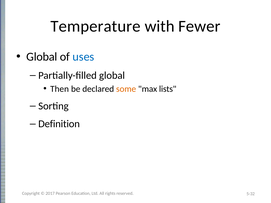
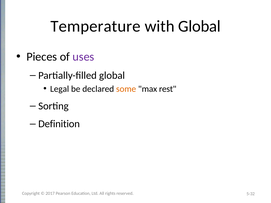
with Fewer: Fewer -> Global (199, 26)
Global: Global -> Pieces (42, 57)
uses colour: blue -> purple (83, 57)
Then: Then -> Legal (60, 89)
lists: lists -> rest (168, 89)
